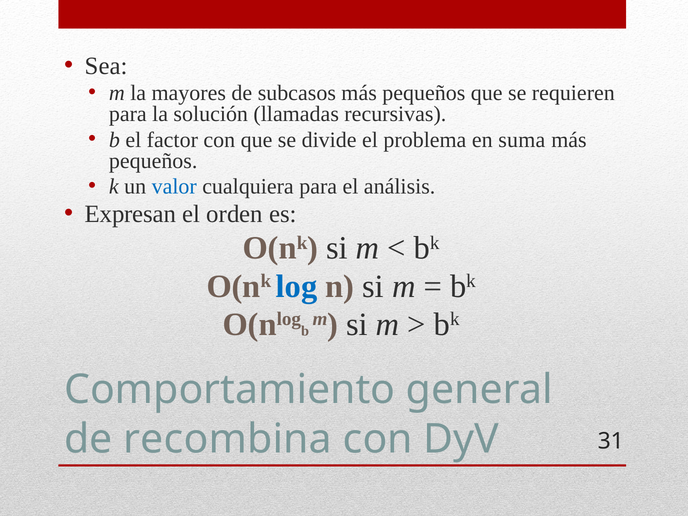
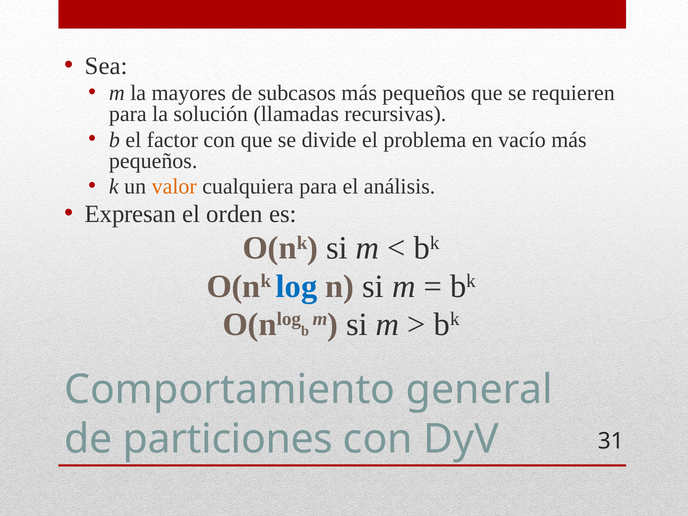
suma: suma -> vacío (522, 140)
valor colour: blue -> orange (174, 187)
recombina: recombina -> particiones (228, 439)
